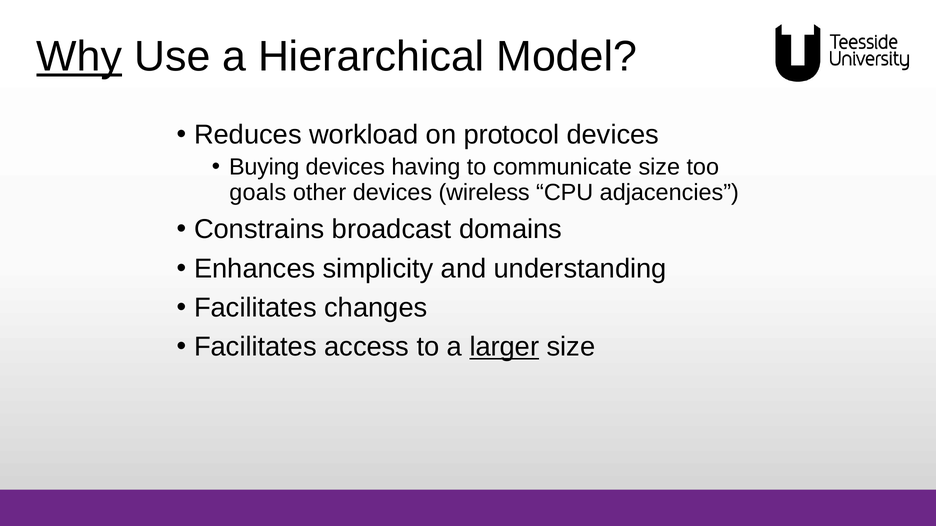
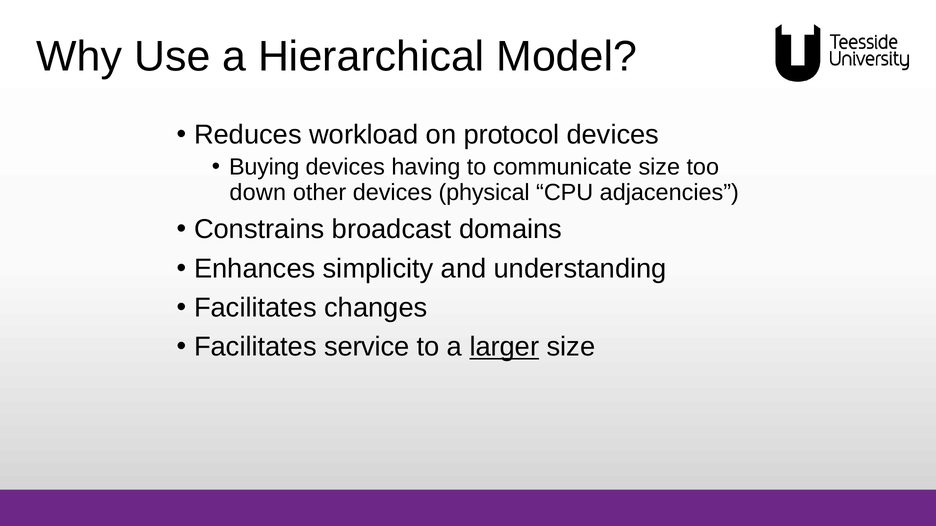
Why underline: present -> none (79, 57)
goals: goals -> down (258, 193)
wireless: wireless -> physical (484, 193)
access: access -> service (367, 347)
